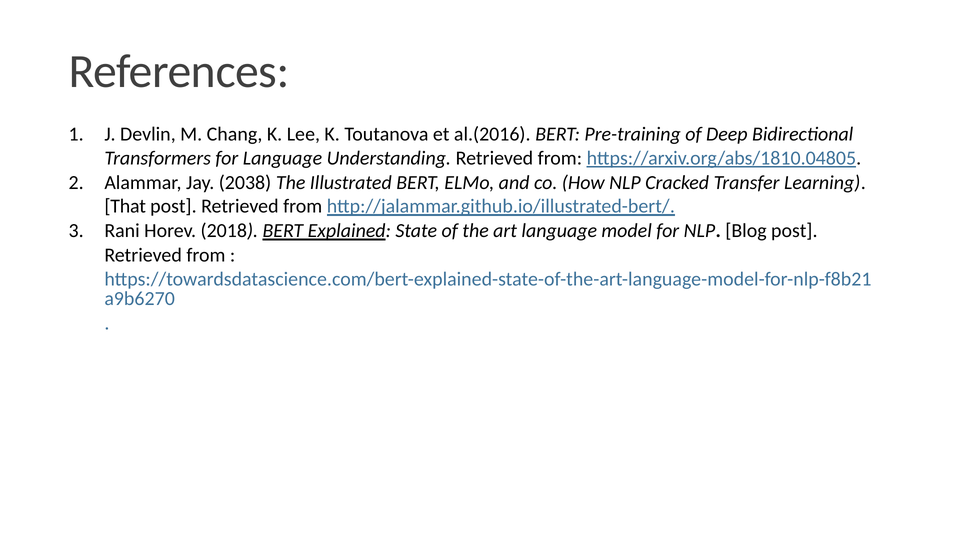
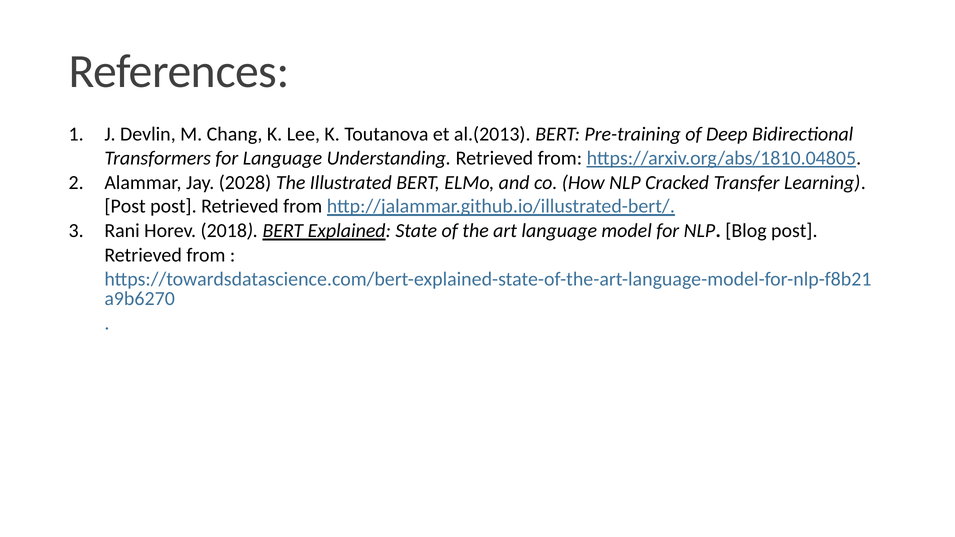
al.(2016: al.(2016 -> al.(2013 (492, 134)
2038: 2038 -> 2028 (245, 183)
That: That -> Post (125, 206)
